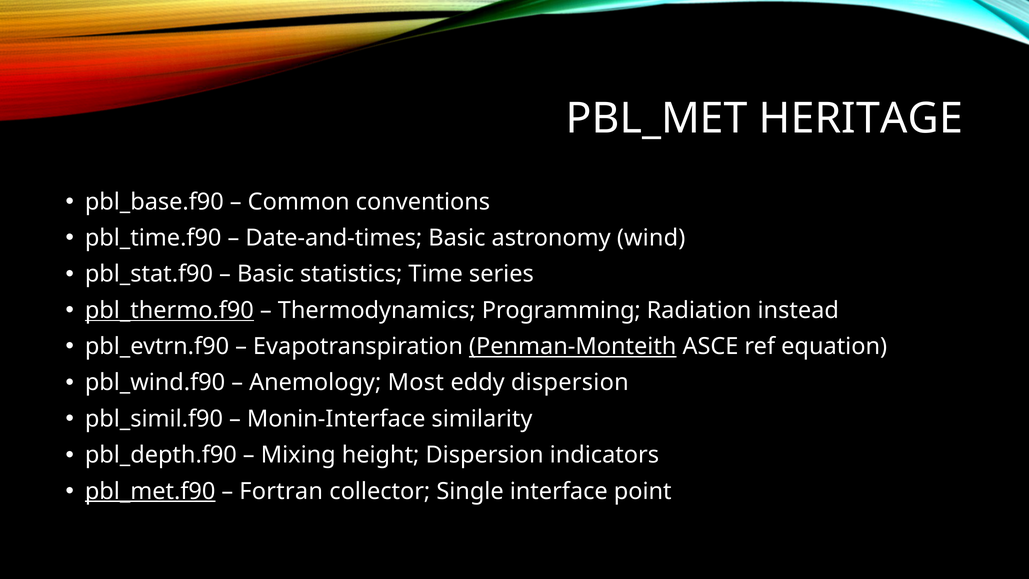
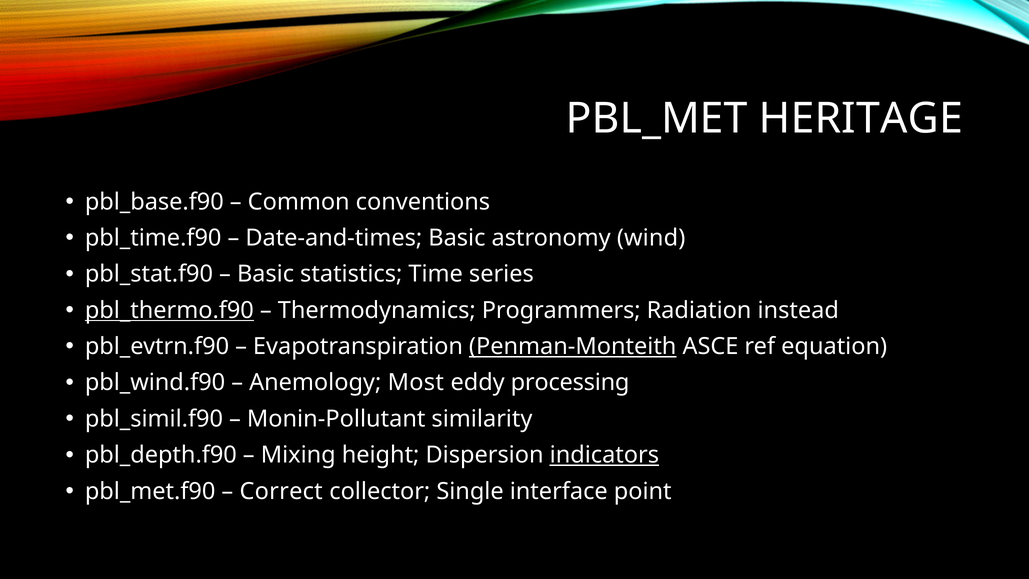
Programming: Programming -> Programmers (561, 310)
eddy dispersion: dispersion -> processing (570, 383)
Monin-Interface: Monin-Interface -> Monin-Pollutant (336, 419)
indicators underline: none -> present (604, 455)
pbl_met.f90 underline: present -> none (150, 491)
Fortran: Fortran -> Correct (281, 491)
